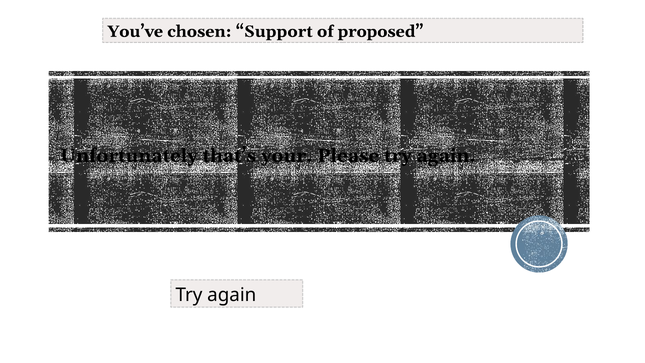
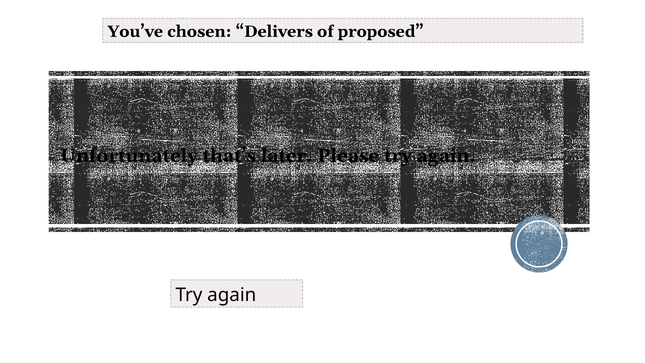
Support: Support -> Delivers (274, 31)
your: your -> later (287, 156)
